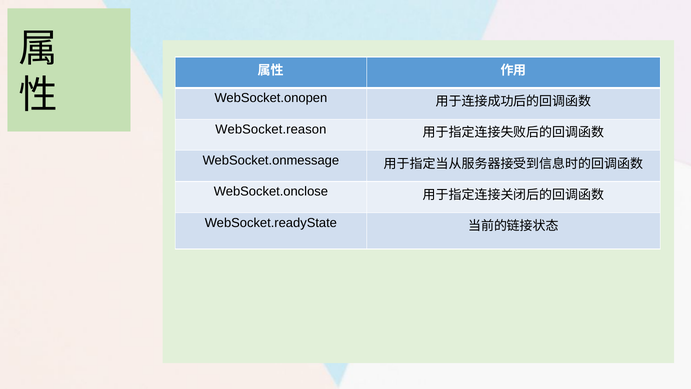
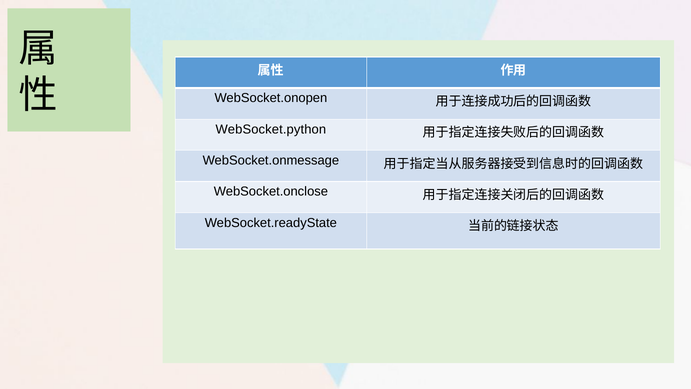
WebSocket.reason: WebSocket.reason -> WebSocket.python (271, 129)
